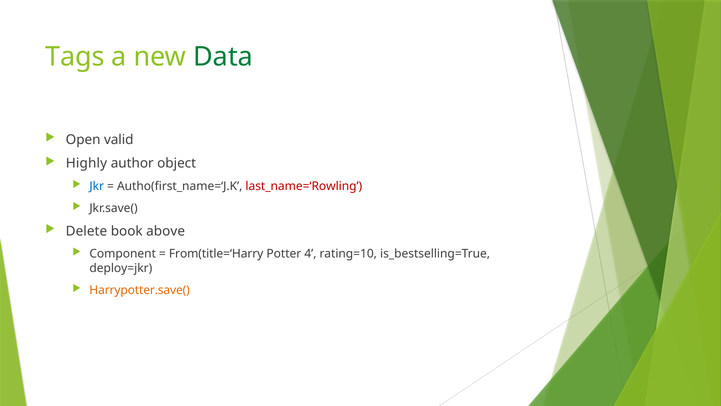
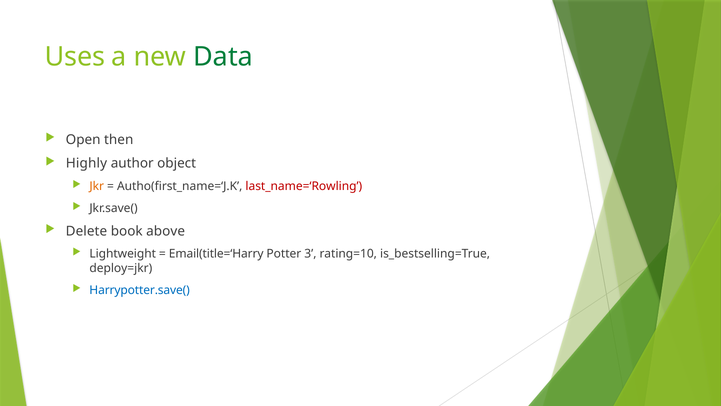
Tags: Tags -> Uses (75, 57)
valid: valid -> then (119, 140)
Jkr colour: blue -> orange (97, 186)
Component: Component -> Lightweight (123, 254)
From(title=‘Harry: From(title=‘Harry -> Email(title=‘Harry (216, 254)
4: 4 -> 3 (310, 254)
Harrypotter.save( colour: orange -> blue (140, 290)
